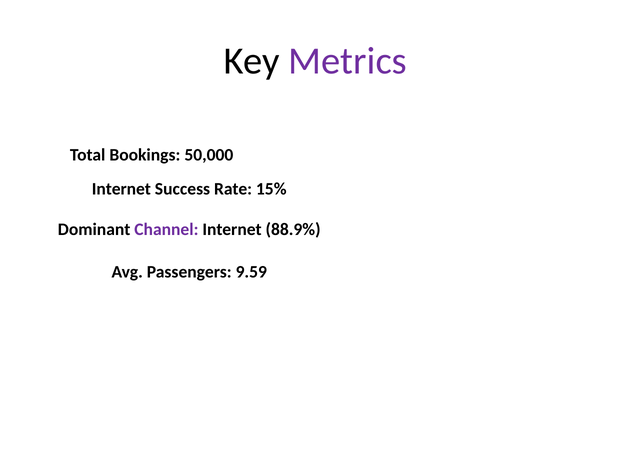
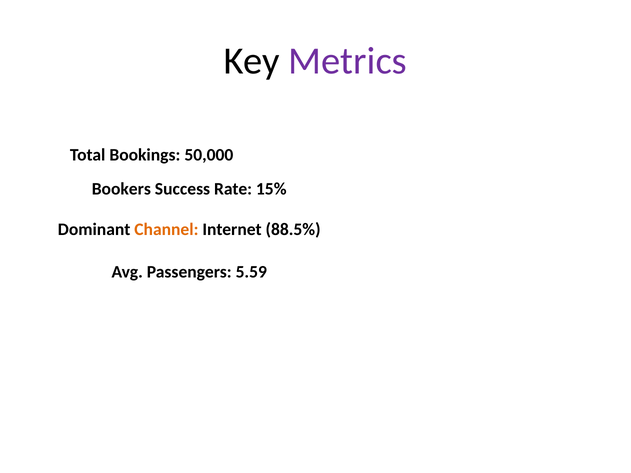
Internet: Internet -> Bookers (121, 189)
Channel colour: purple -> orange (166, 229)
88.9%: 88.9% -> 88.5% (293, 229)
9.59: 9.59 -> 5.59 (251, 272)
